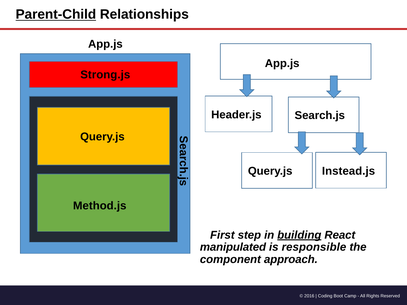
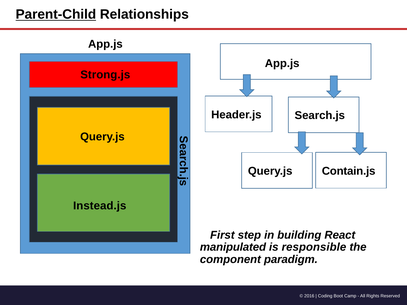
Instead.js: Instead.js -> Contain.js (349, 171)
Method.js: Method.js -> Instead.js (100, 206)
building underline: present -> none (299, 235)
approach: approach -> paradigm (291, 260)
